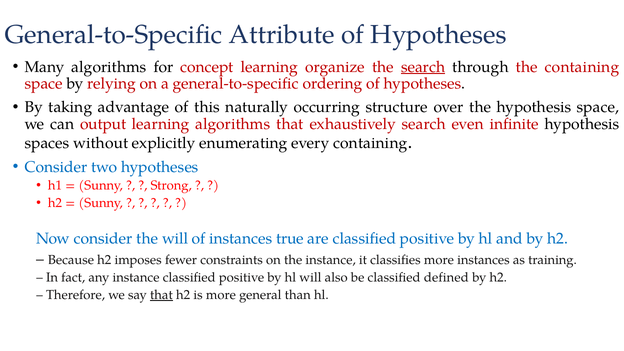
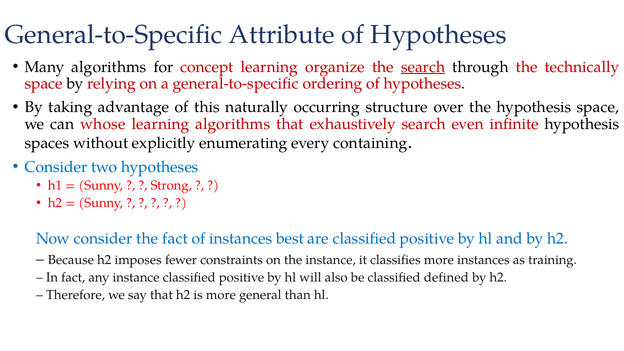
the containing: containing -> technically (582, 67)
output: output -> whose (103, 124)
the will: will -> fact (175, 239)
true: true -> best (290, 239)
that underline: present -> none (161, 295)
